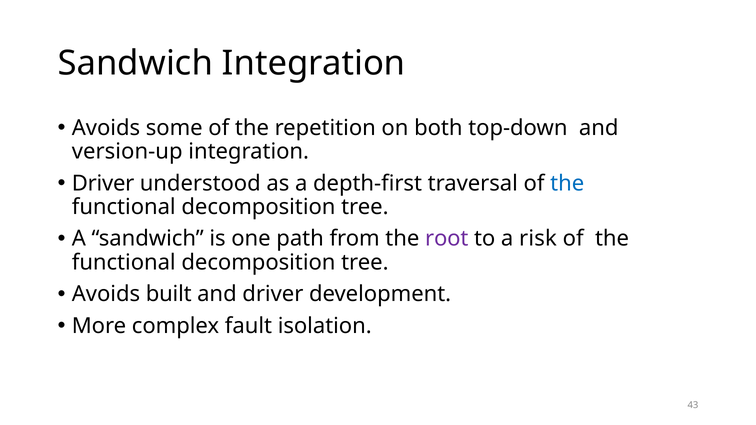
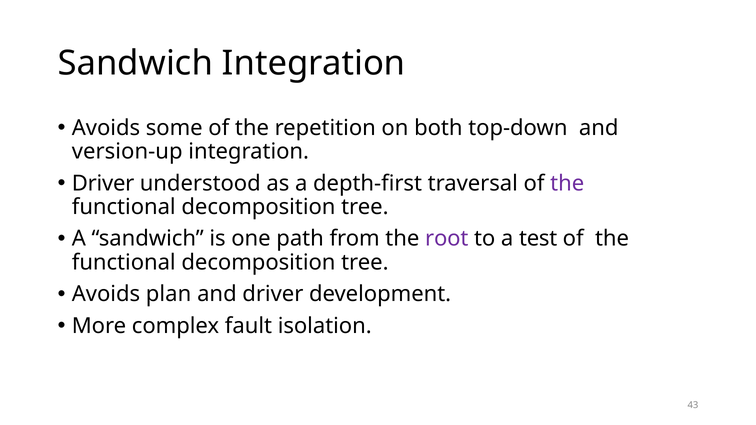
the colour: blue -> purple (567, 183)
risk: risk -> test (538, 239)
built: built -> plan (169, 294)
